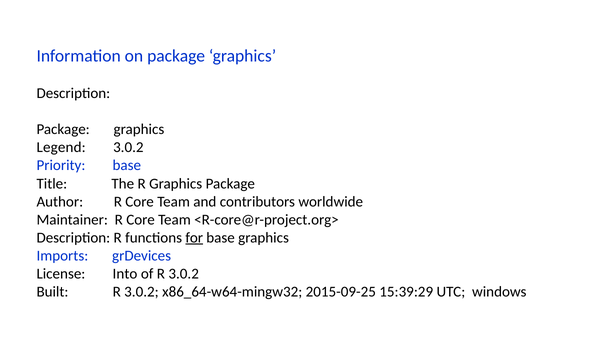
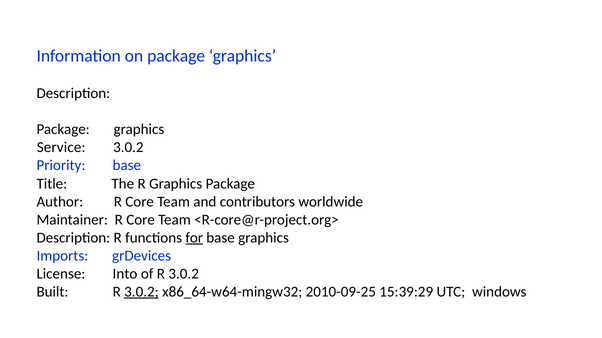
Legend: Legend -> Service (61, 148)
3.0.2 underline: none -> present (141, 292)
2015-09-25: 2015-09-25 -> 2010-09-25 (341, 292)
